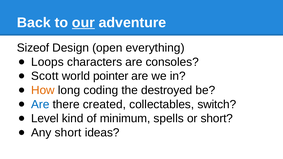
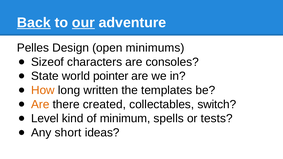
Back underline: none -> present (34, 23)
Sizeof: Sizeof -> Pelles (33, 48)
everything: everything -> minimums (155, 48)
Loops: Loops -> Sizeof (47, 62)
Scott: Scott -> State (45, 76)
coding: coding -> written (101, 90)
destroyed: destroyed -> templates (167, 90)
Are colour: blue -> orange (40, 104)
or short: short -> tests (217, 119)
